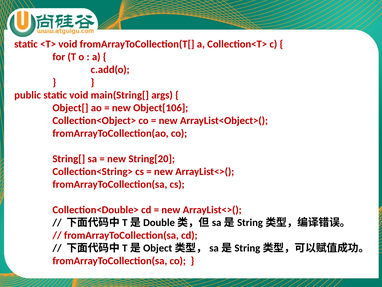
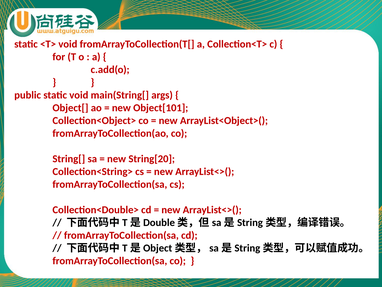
Object[106: Object[106 -> Object[101 (161, 108)
